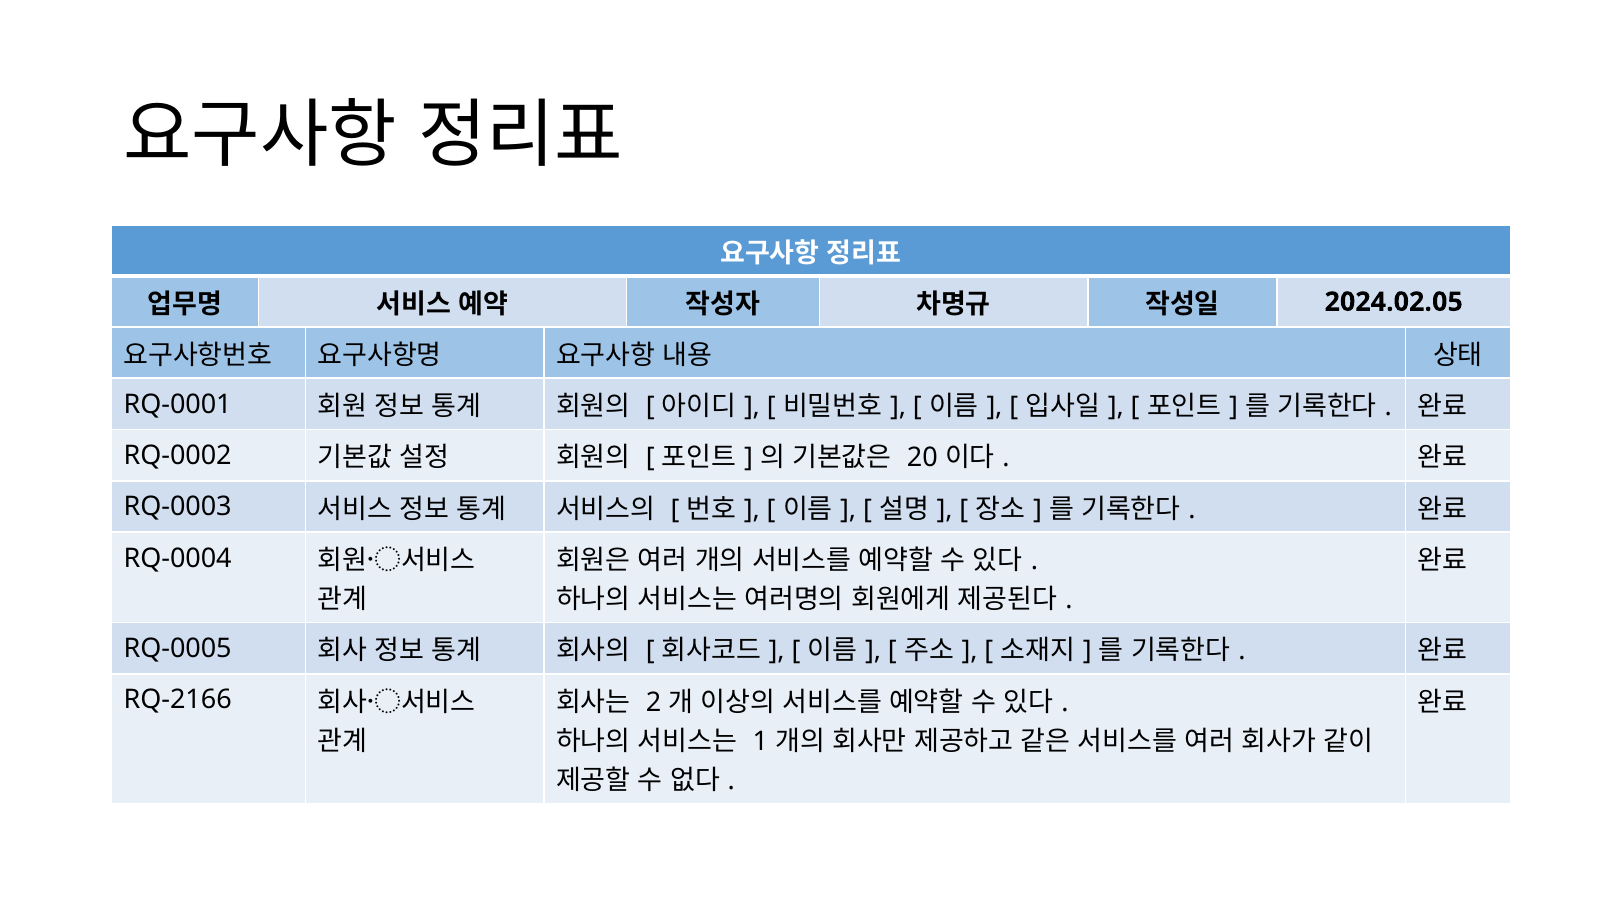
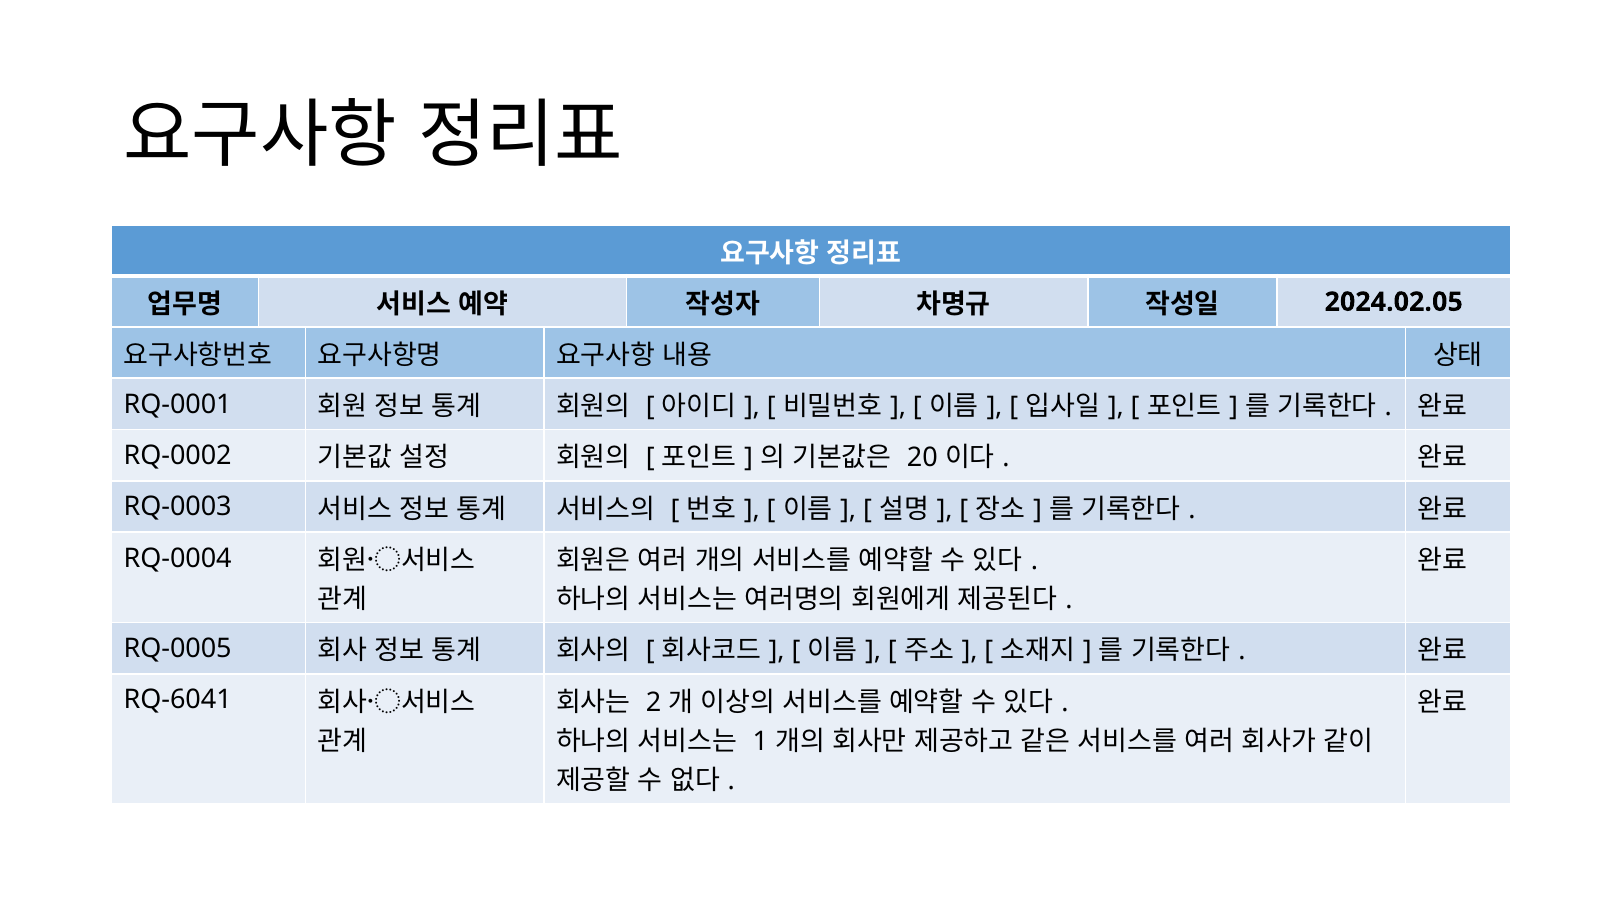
RQ-2166: RQ-2166 -> RQ-6041 (178, 700)
